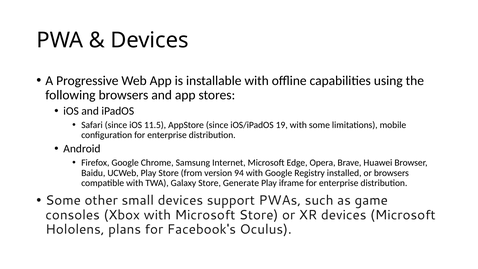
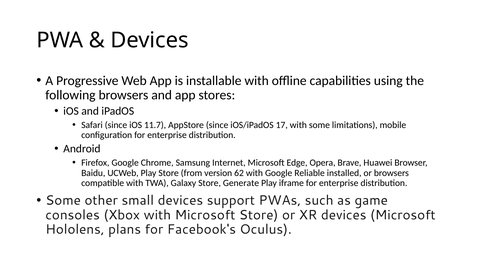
11.5: 11.5 -> 11.7 (155, 125)
19: 19 -> 17 (282, 125)
94: 94 -> 62 (239, 173)
Registry: Registry -> Reliable (310, 173)
